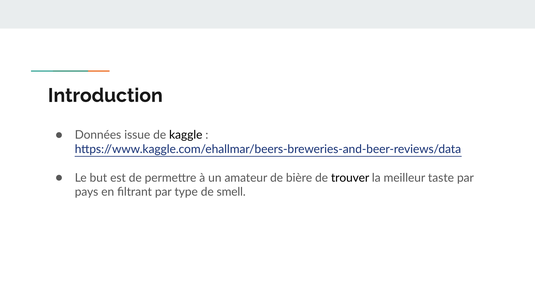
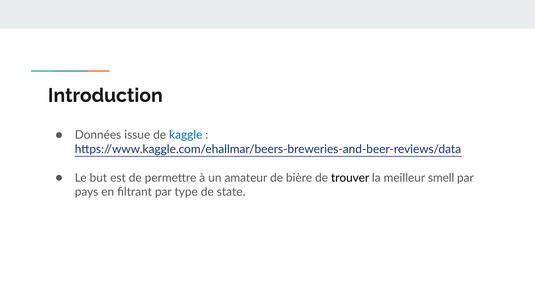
kaggle colour: black -> blue (186, 135)
taste: taste -> smell (441, 178)
smell: smell -> state (231, 192)
